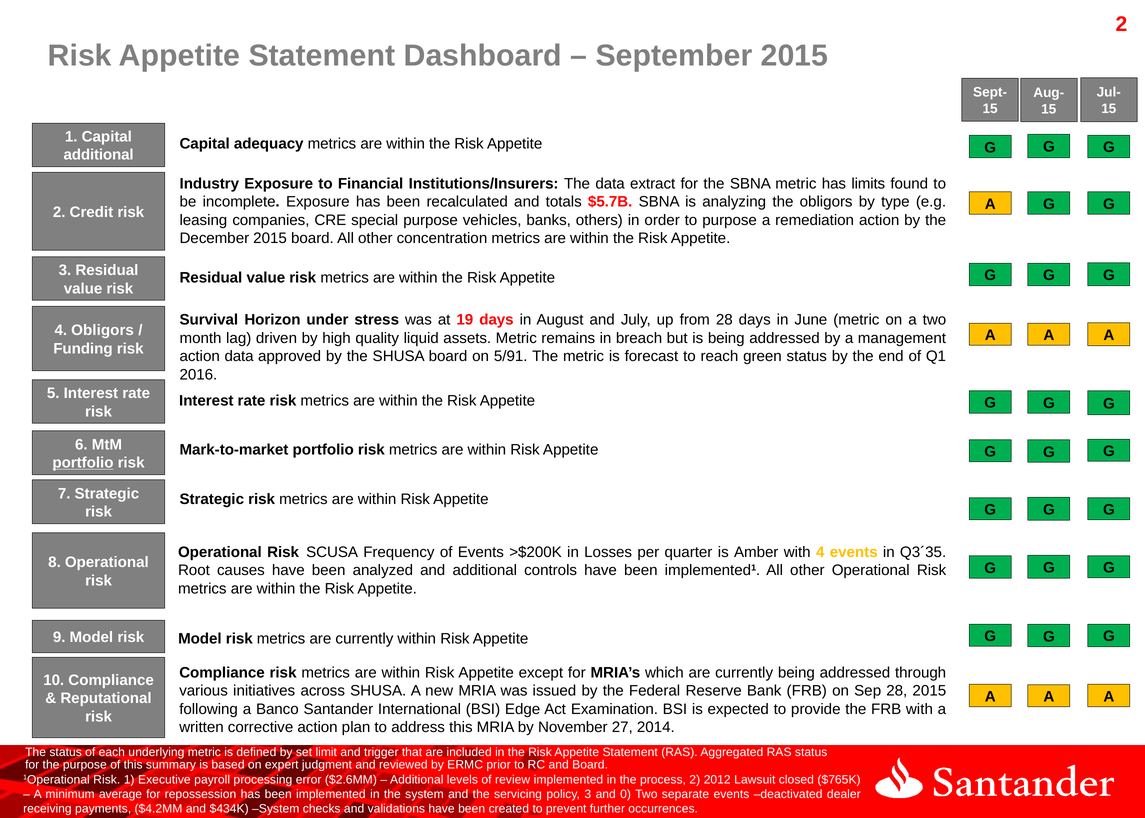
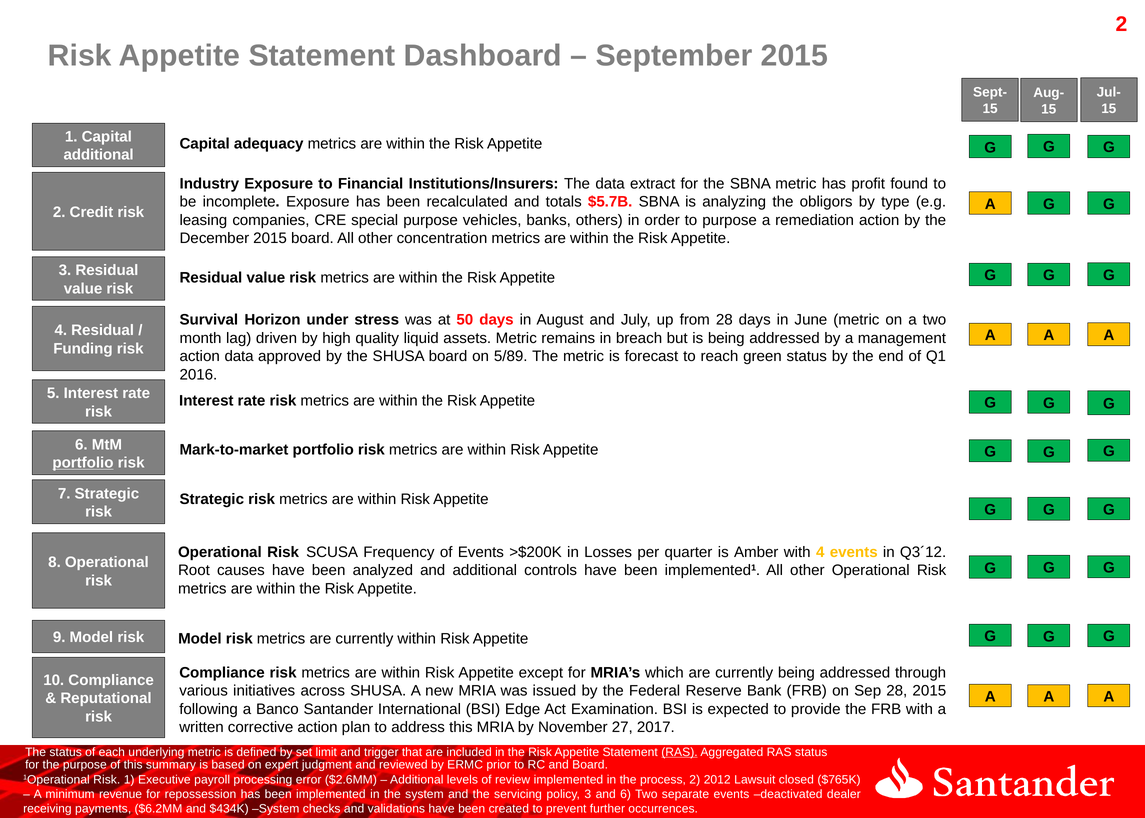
limits: limits -> profit (868, 184)
19: 19 -> 50 (465, 320)
4 Obligors: Obligors -> Residual (103, 330)
5/91: 5/91 -> 5/89 (511, 356)
Q3´35: Q3´35 -> Q3´12 (923, 552)
2014: 2014 -> 2017 (656, 727)
RAS underline: none -> present (679, 752)
average: average -> revenue (121, 794)
and 0: 0 -> 6 (626, 794)
$4.2MM: $4.2MM -> $6.2MM (158, 808)
